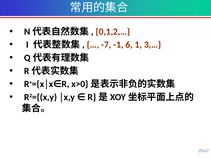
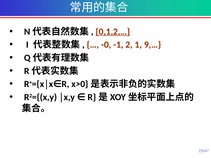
0,1,2,… underline: none -> present (113, 32)
-7: -7 -> -0 (106, 45)
6: 6 -> 2 (129, 45)
3,…: 3,… -> 9,… (153, 45)
